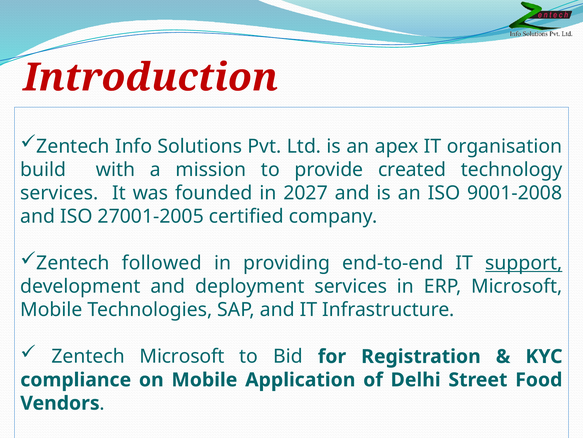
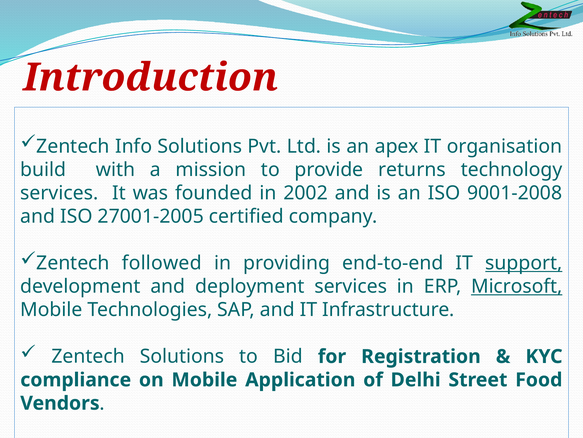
created: created -> returns (412, 169)
2027: 2027 -> 2002 (306, 193)
Microsoft underline: none -> present (517, 286)
Zentech Microsoft: Microsoft -> Solutions (182, 356)
